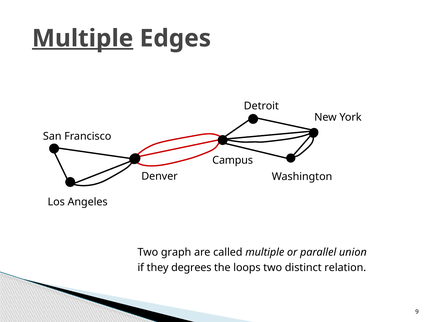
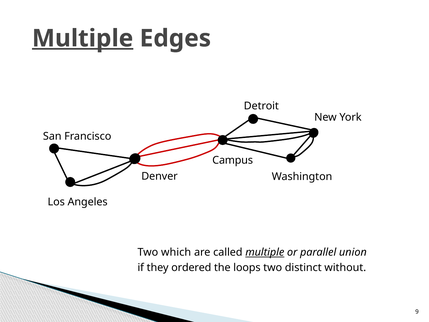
graph: graph -> which (176, 252)
multiple underline: none -> present (265, 252)
degrees: degrees -> ordered (191, 268)
relation: relation -> without (345, 268)
